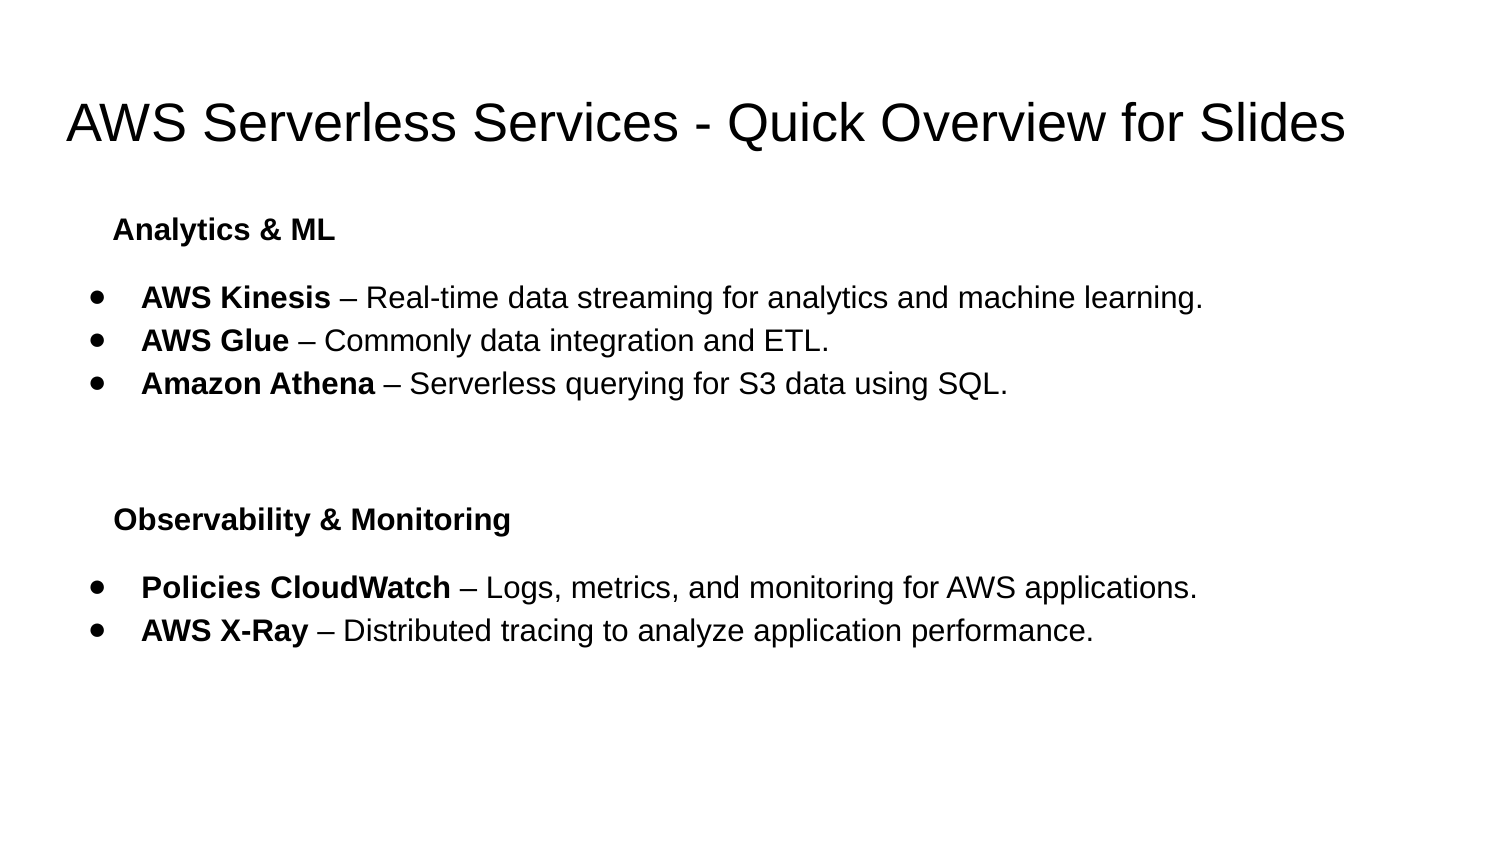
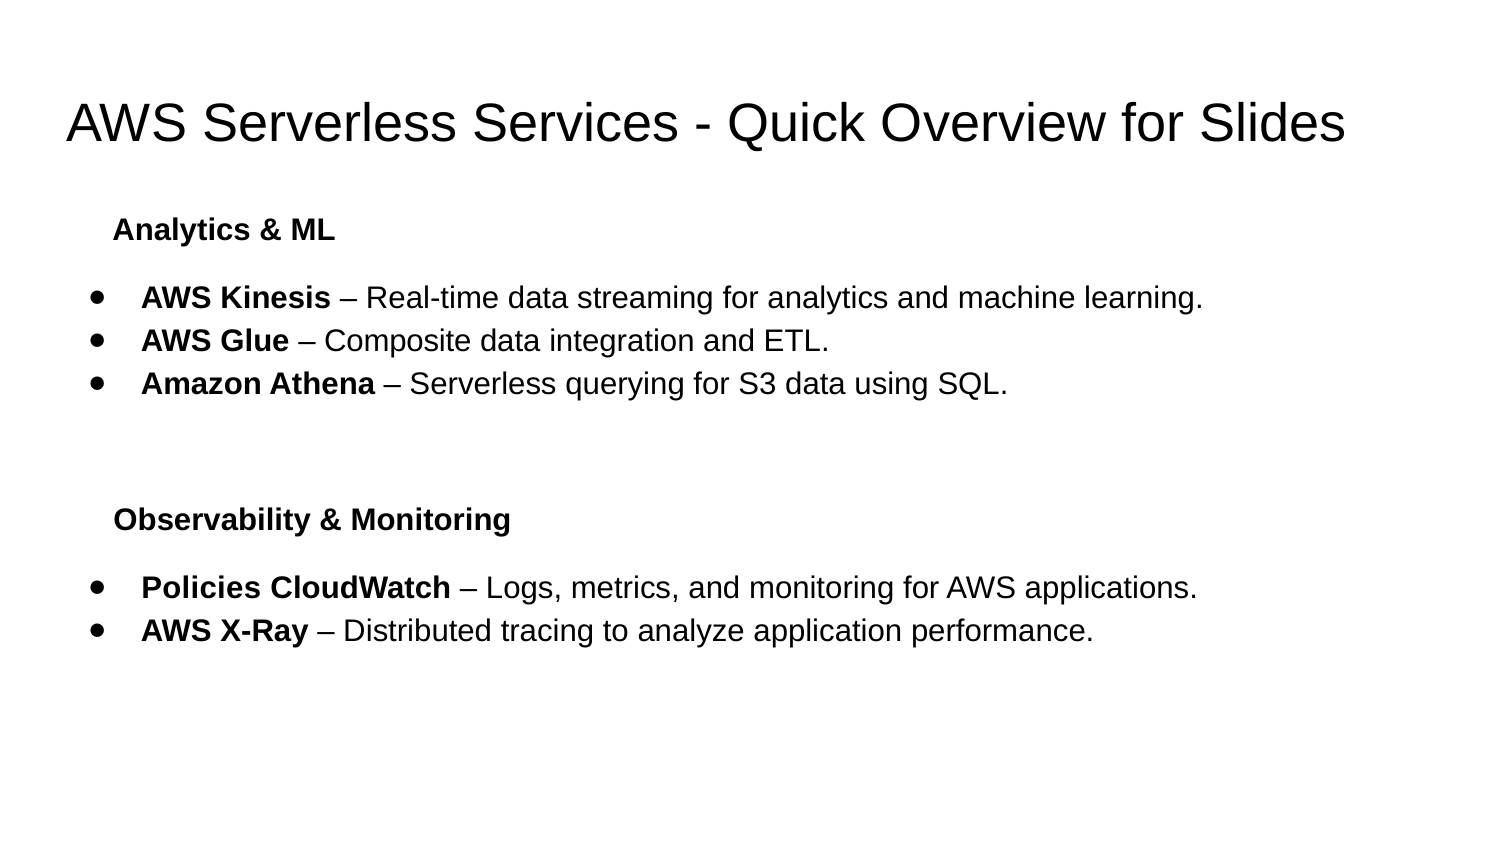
Commonly: Commonly -> Composite (398, 341)
